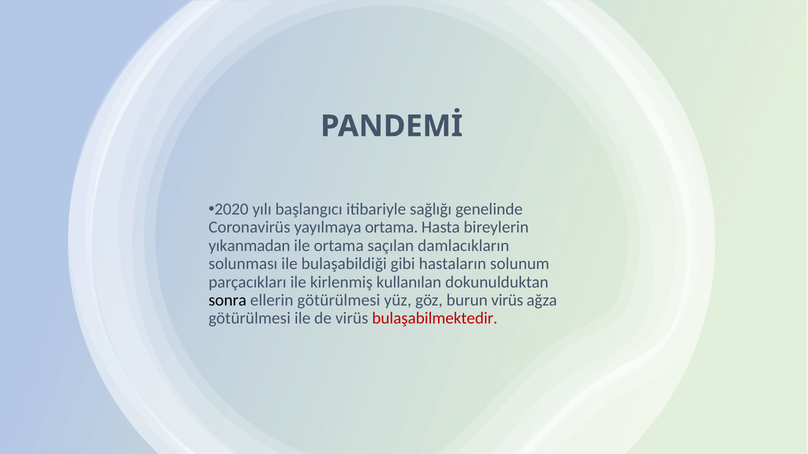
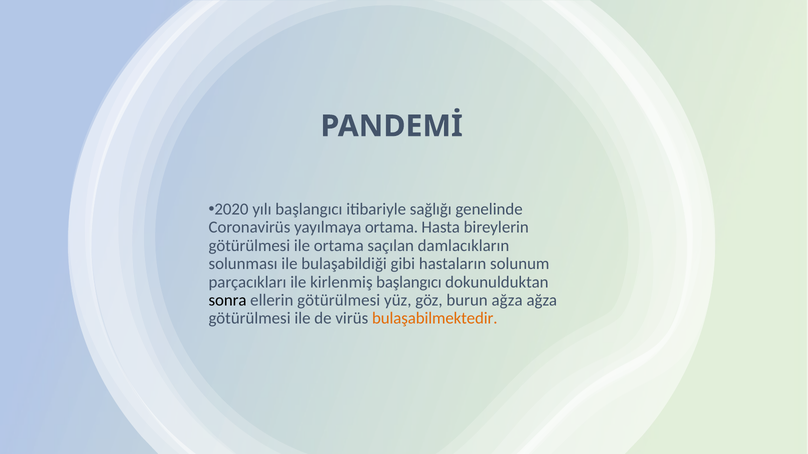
yıkanmadan: yıkanmadan -> götürülmesi (249, 246)
kirlenmiş kullanılan: kullanılan -> başlangıcı (409, 282)
burun virüs: virüs -> ağza (507, 300)
bulaşabilmektedir colour: red -> orange (435, 319)
